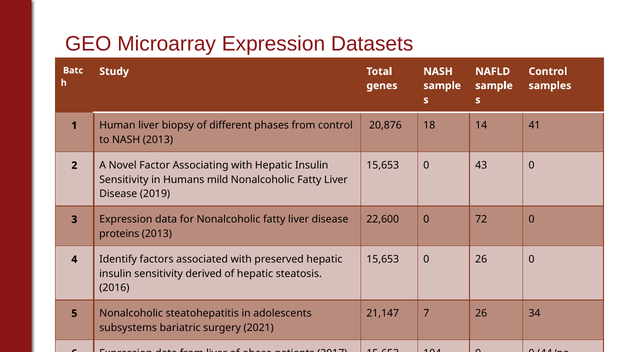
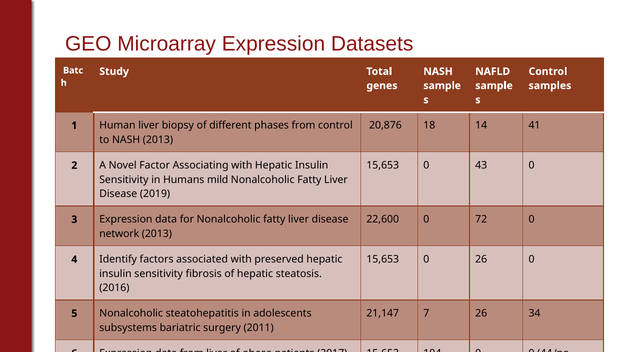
proteins: proteins -> network (119, 234)
derived: derived -> fibrosis (204, 274)
2021: 2021 -> 2011 (259, 328)
